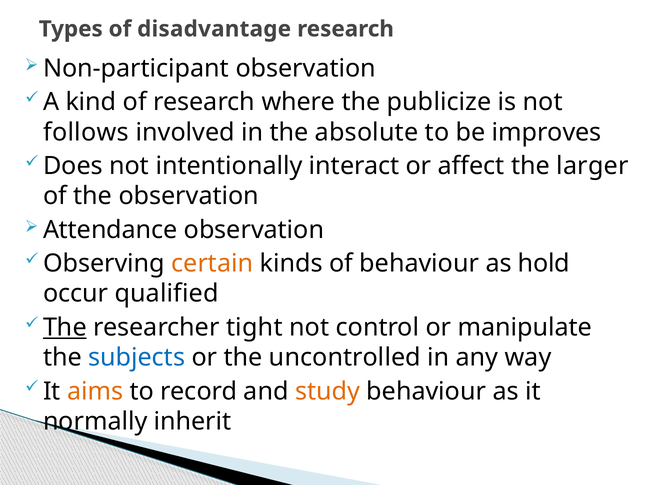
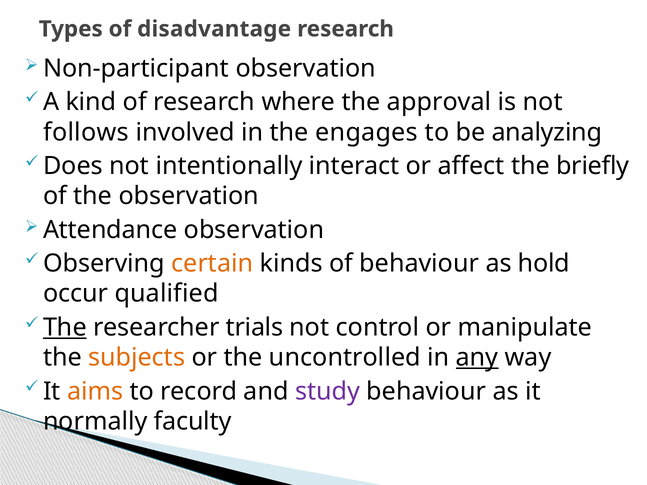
publicize: publicize -> approval (439, 102)
absolute: absolute -> engages (367, 132)
improves: improves -> analyzing (547, 132)
larger: larger -> briefly (593, 166)
tight: tight -> trials (255, 328)
subjects colour: blue -> orange (137, 358)
any underline: none -> present (477, 358)
study colour: orange -> purple (328, 391)
inherit: inherit -> faculty (193, 422)
